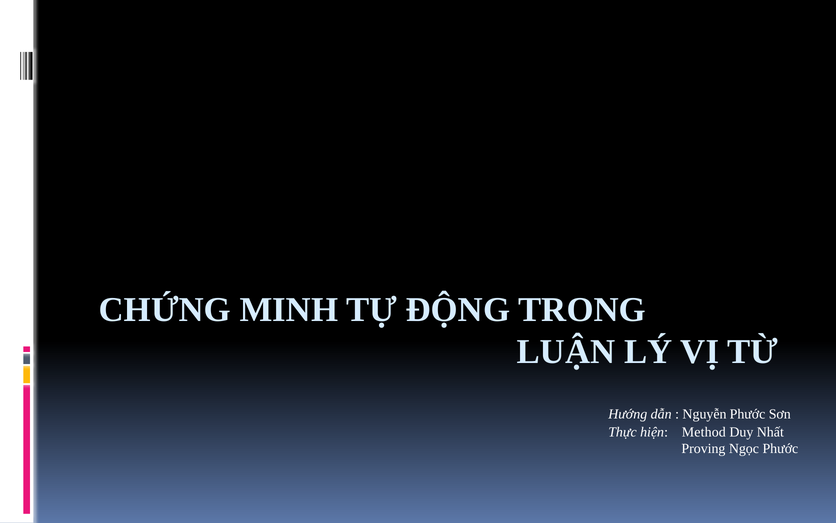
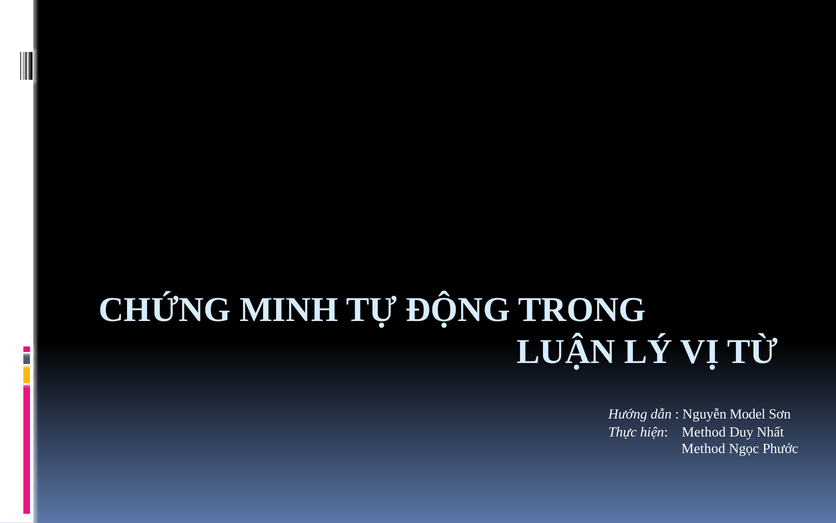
Nguyễn Phước: Phước -> Model (748, 414)
Proving: Proving -> Method (703, 448)
